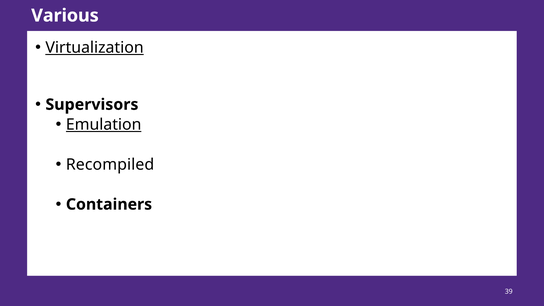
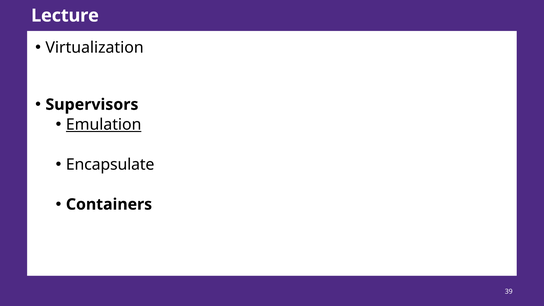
Various: Various -> Lecture (65, 16)
Virtualization underline: present -> none (95, 48)
Recompiled: Recompiled -> Encapsulate (110, 164)
